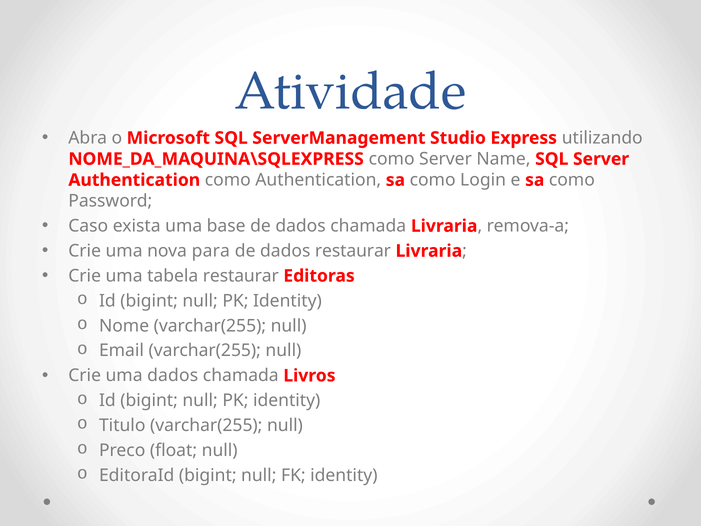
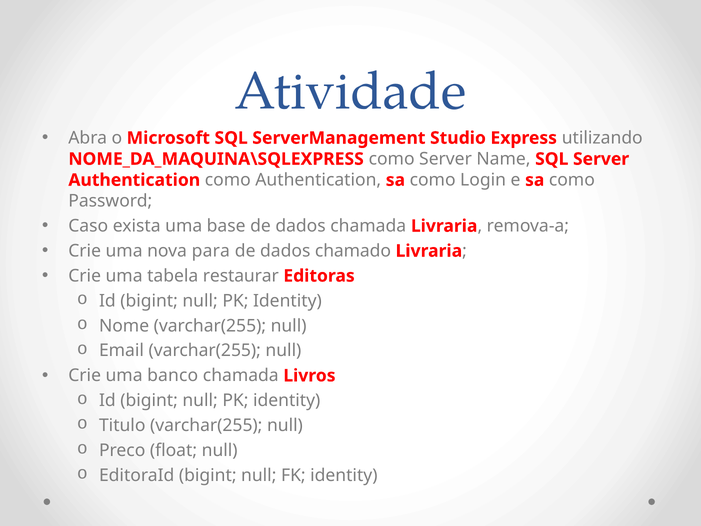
dados restaurar: restaurar -> chamado (353, 251)
uma dados: dados -> banco (173, 375)
